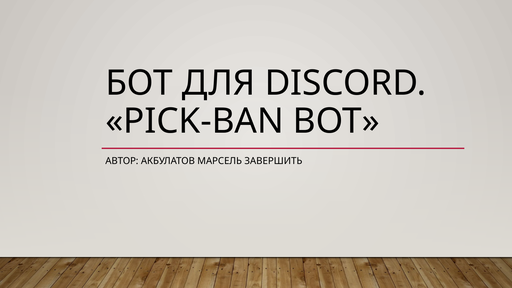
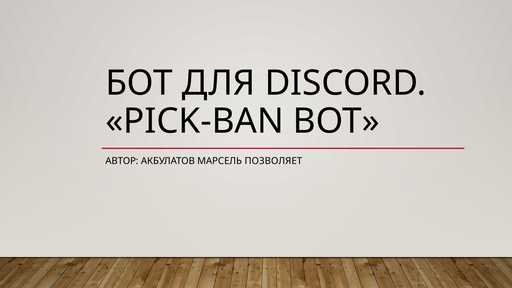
ЗАВЕРШИТЬ: ЗАВЕРШИТЬ -> ПОЗВОЛЯЕТ (273, 161)
